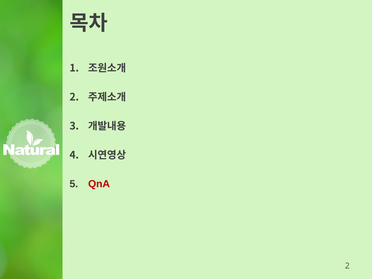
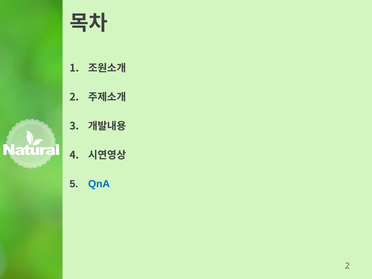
QnA colour: red -> blue (99, 184)
